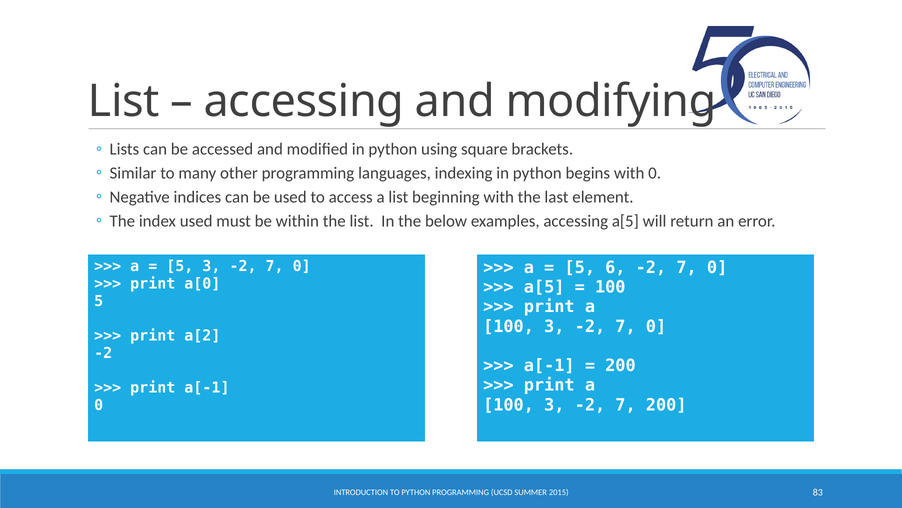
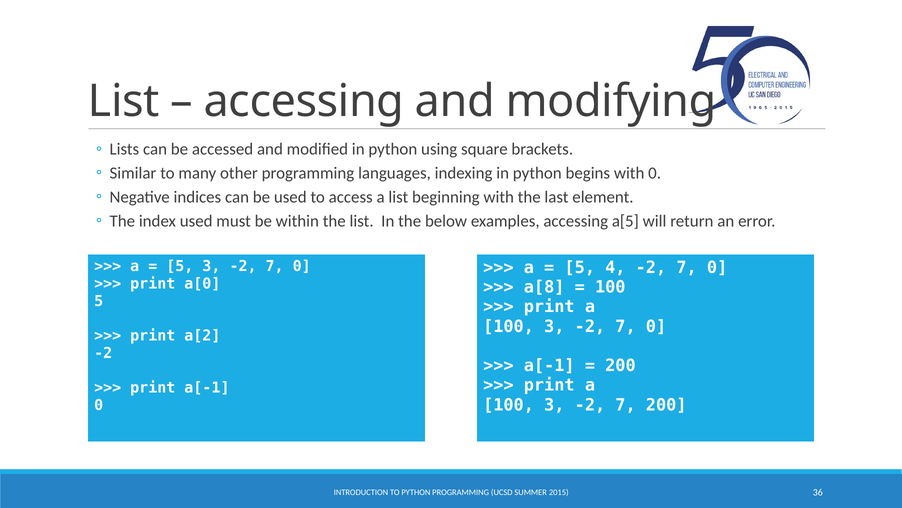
6: 6 -> 4 (615, 267)
a[5: a[5 -> a[8 (544, 287)
83: 83 -> 36 (818, 492)
